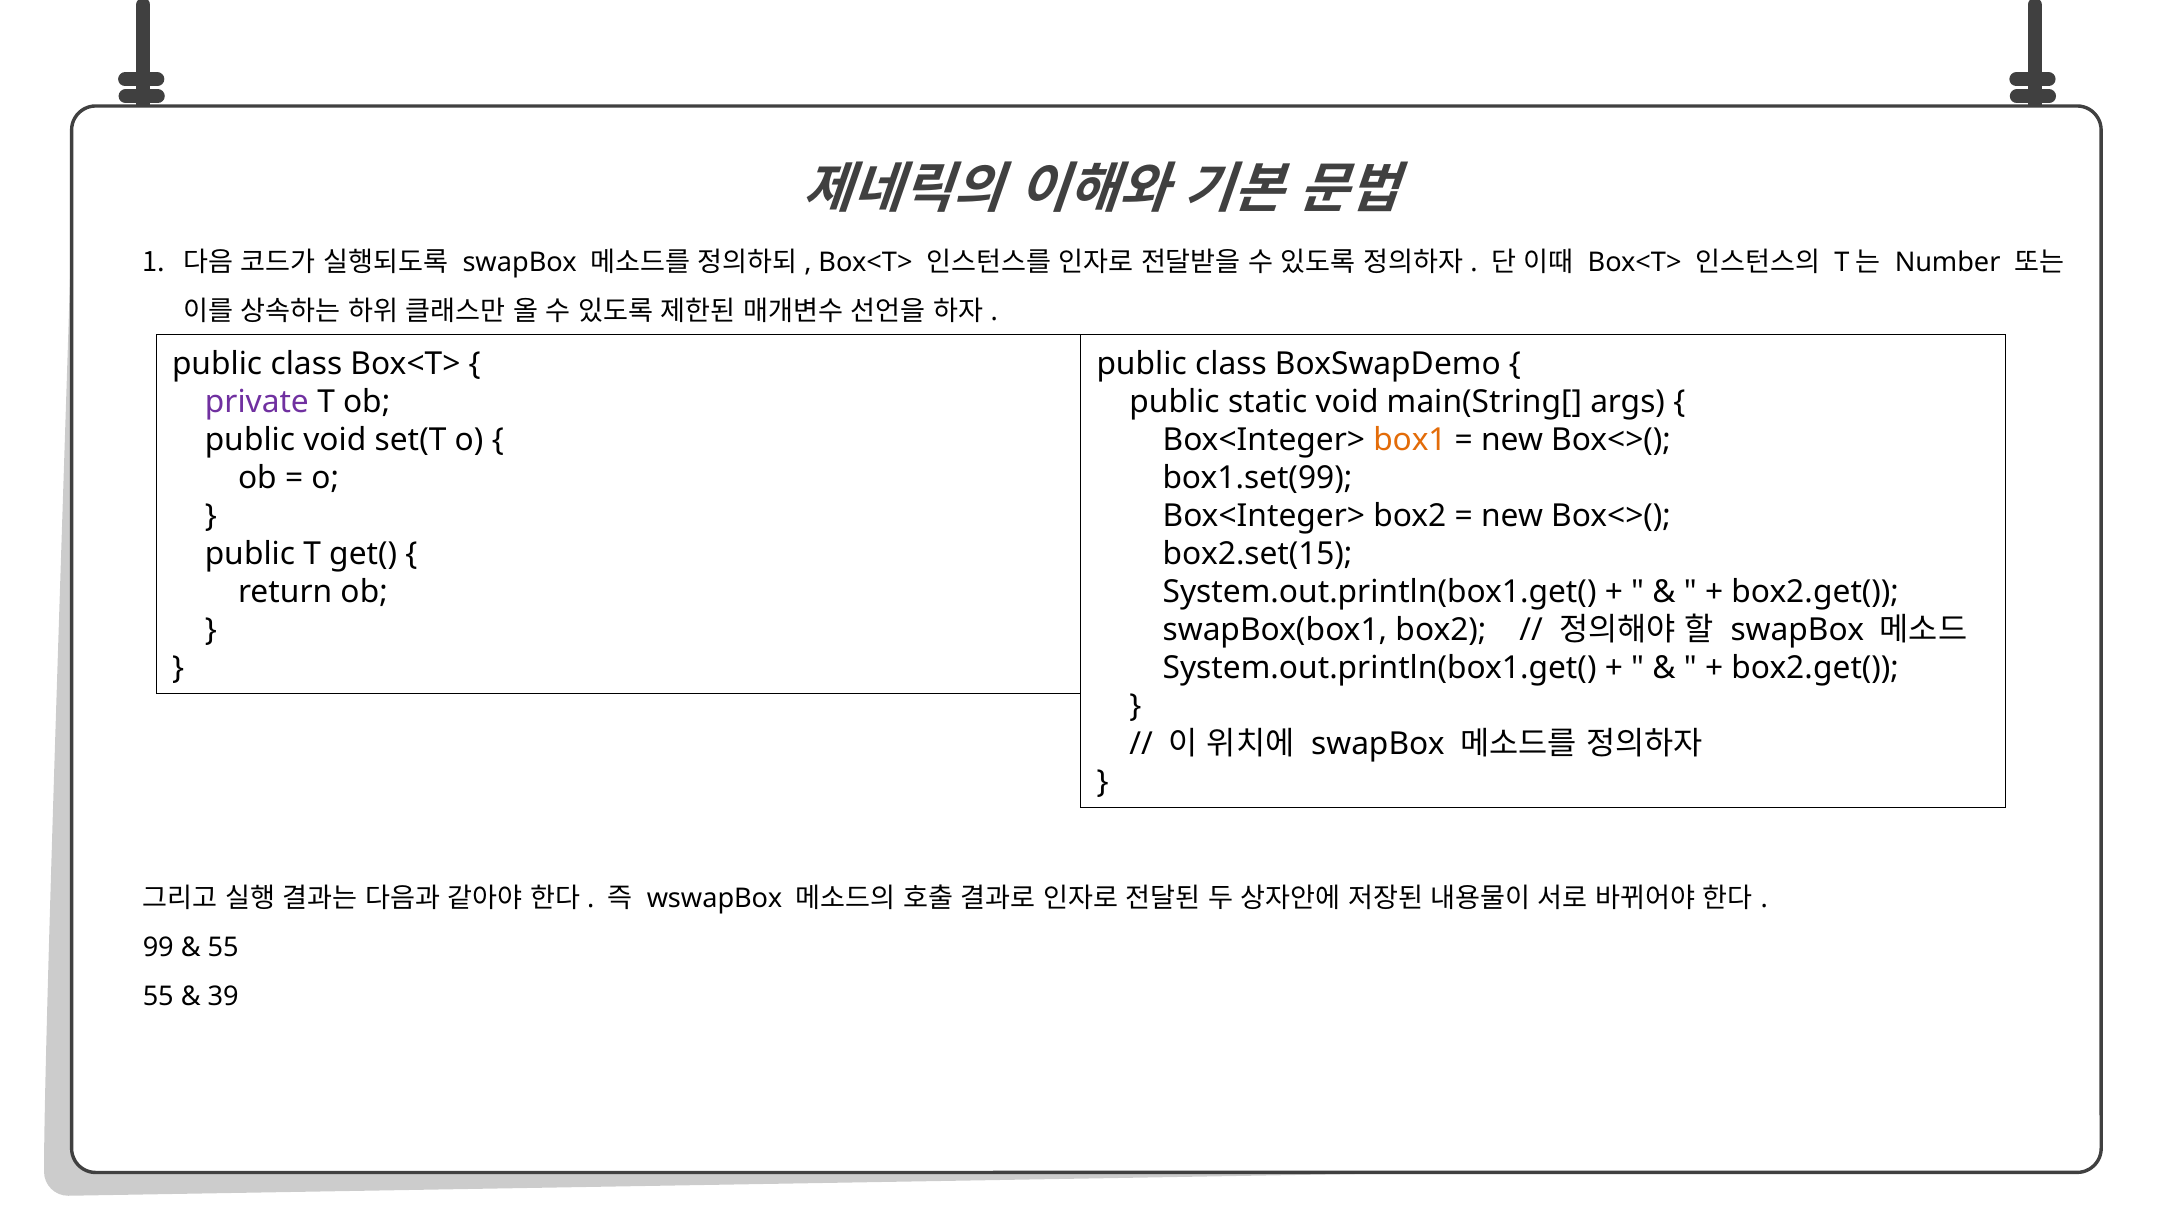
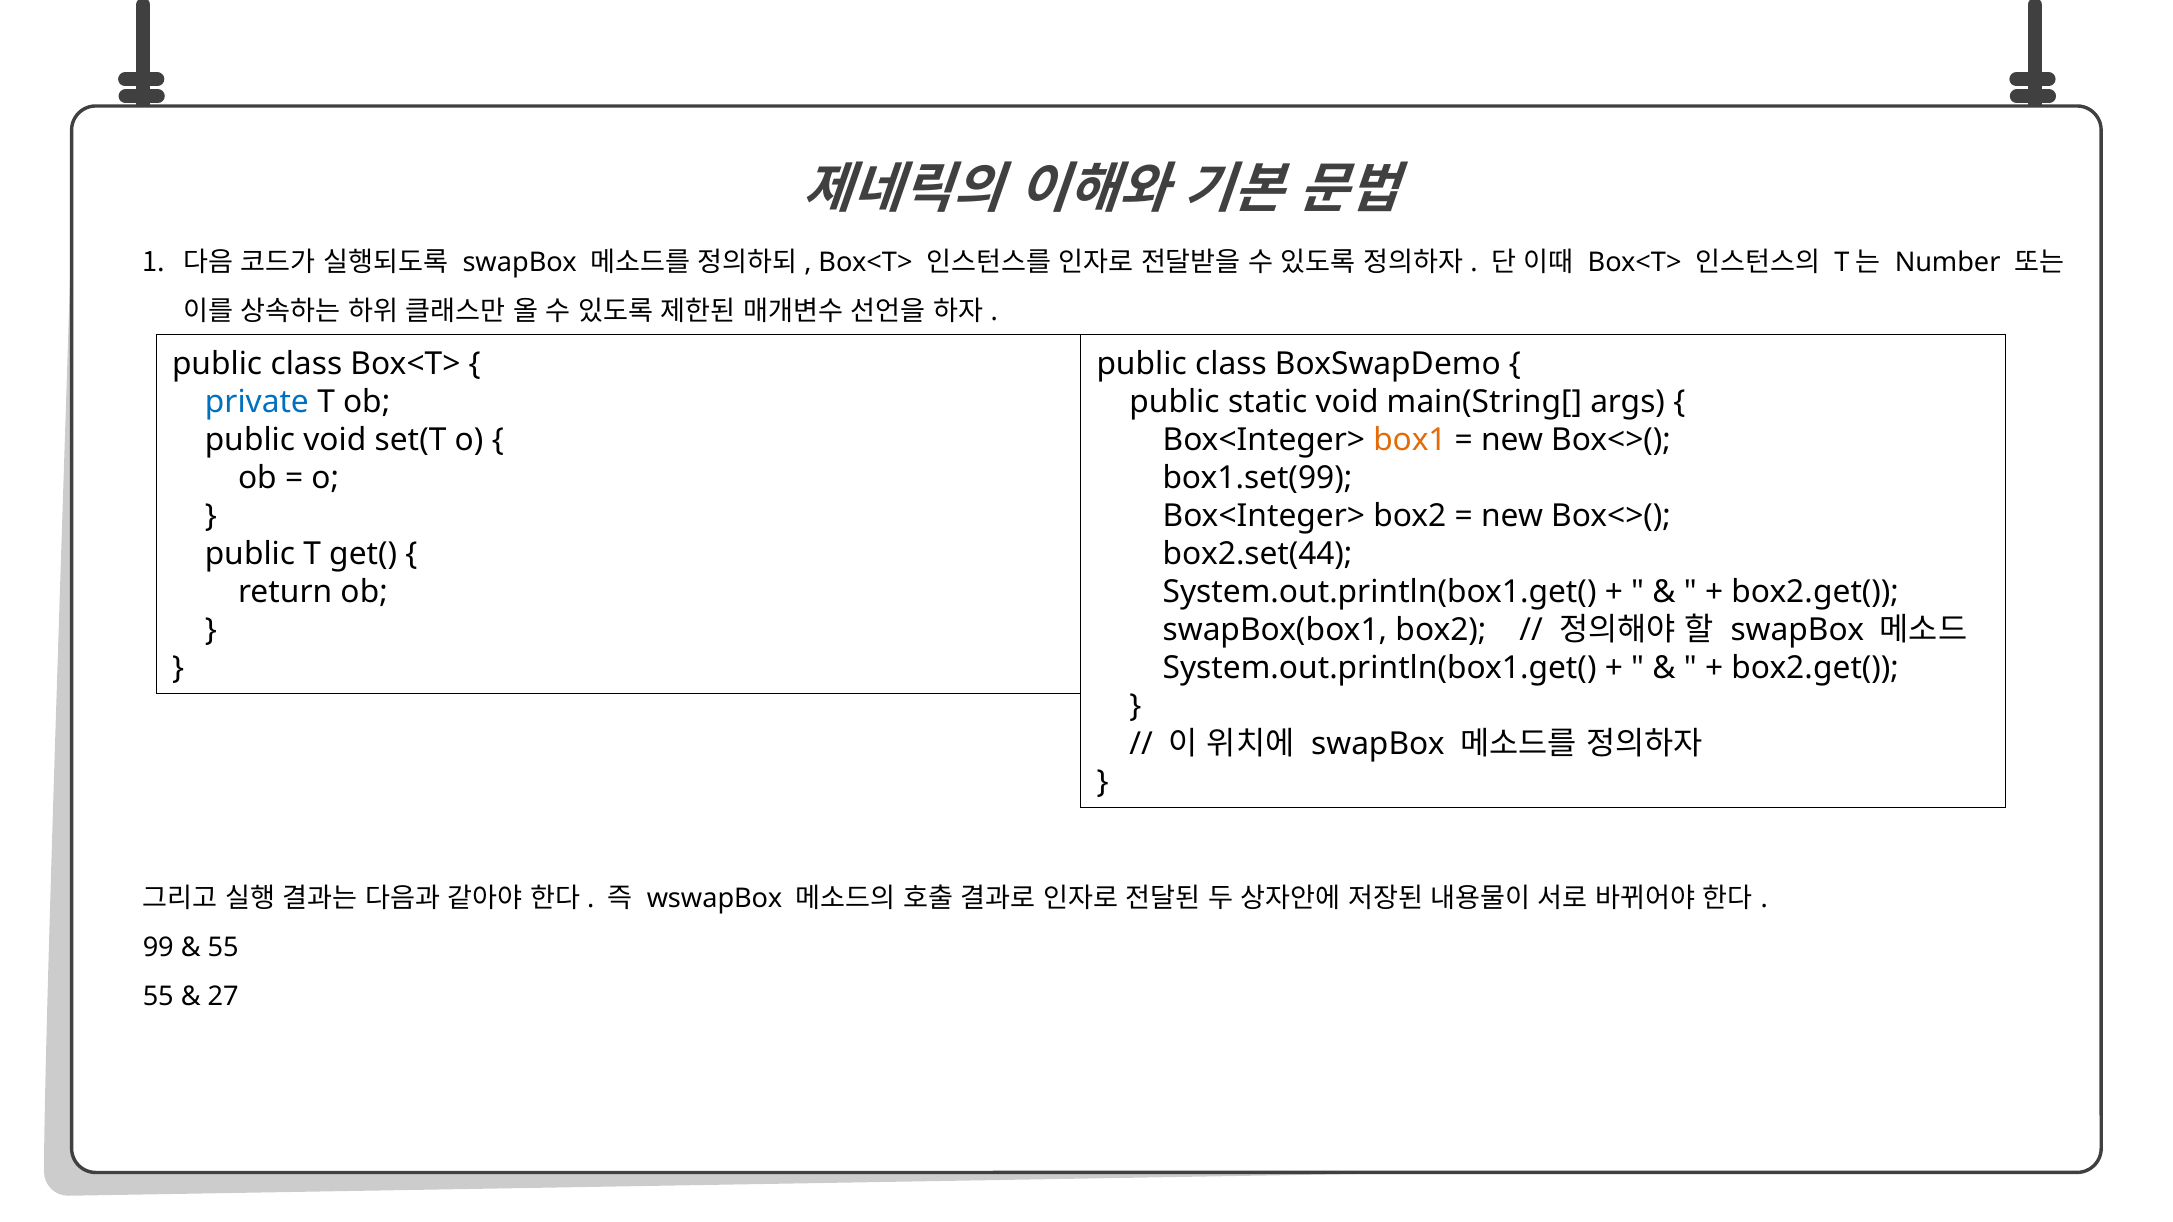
private colour: purple -> blue (257, 402)
box2.set(15: box2.set(15 -> box2.set(44 (1258, 554)
39: 39 -> 27 (223, 996)
